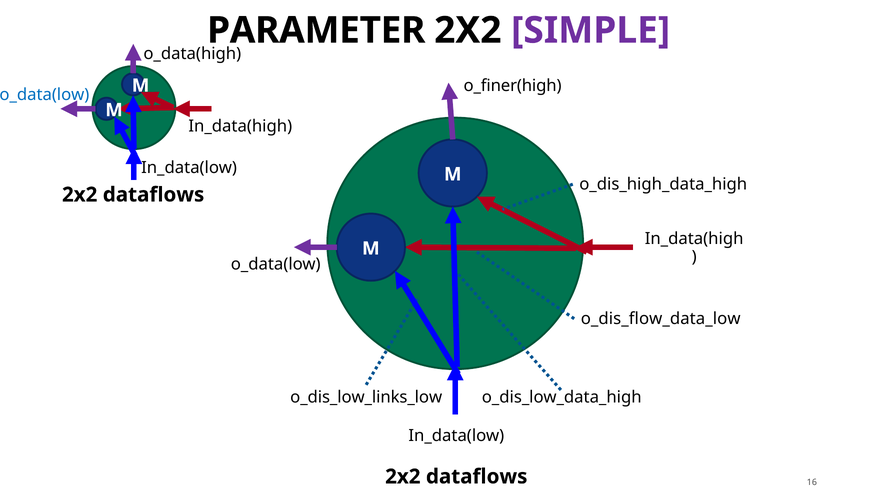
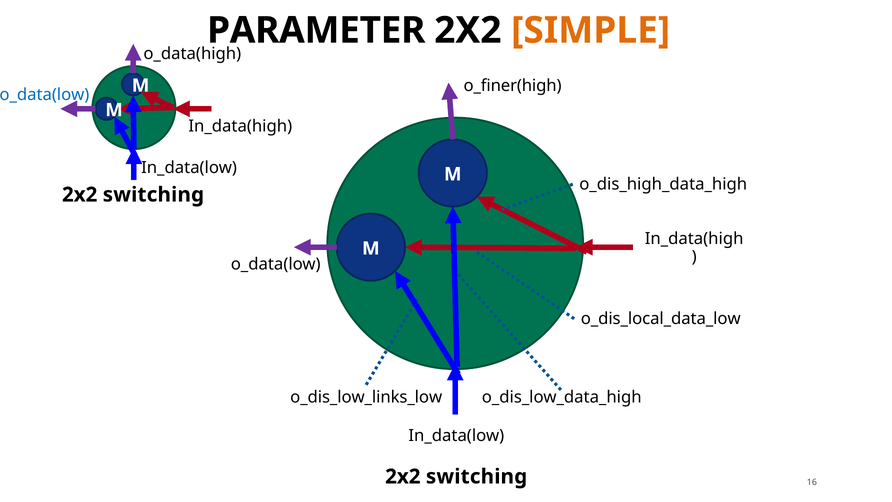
SIMPLE colour: purple -> orange (591, 30)
dataflows: dataflows -> switching (153, 195)
o_dis_flow_data_low: o_dis_flow_data_low -> o_dis_local_data_low (661, 318)
dataflows: dataflows -> switching (477, 476)
